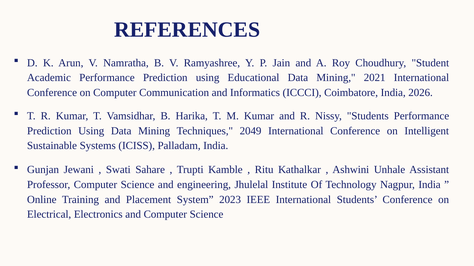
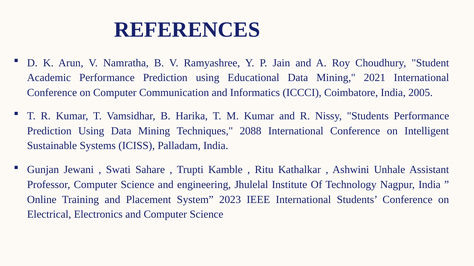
2026: 2026 -> 2005 (421, 93)
2049: 2049 -> 2088 (251, 131)
